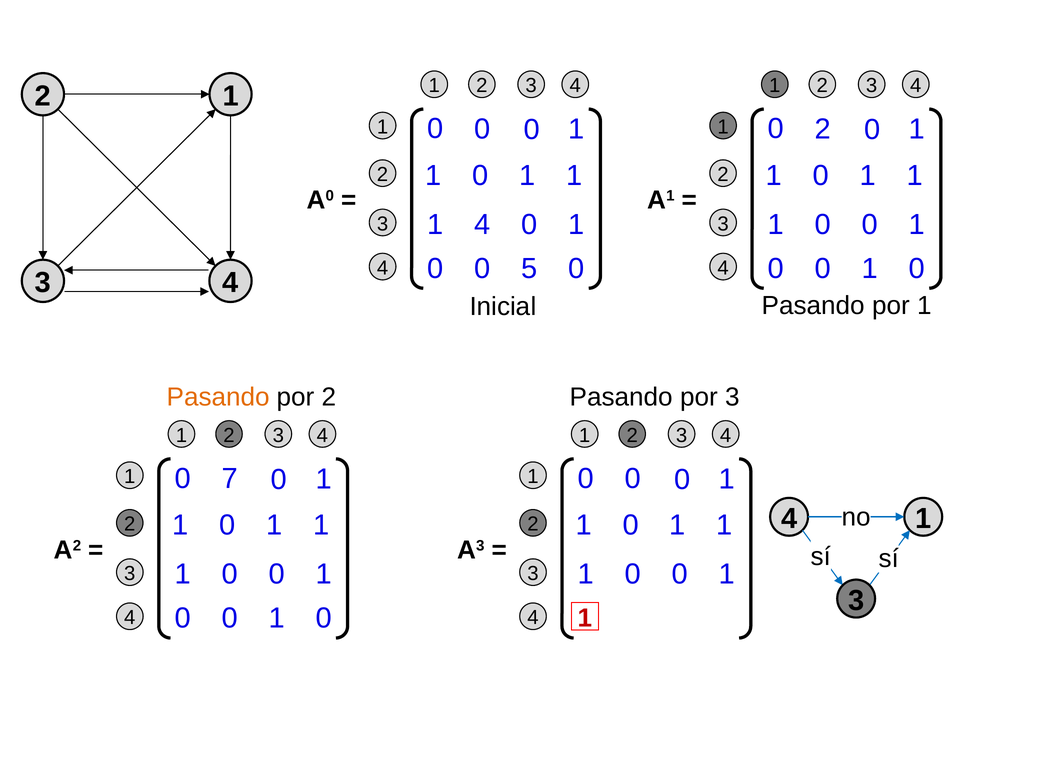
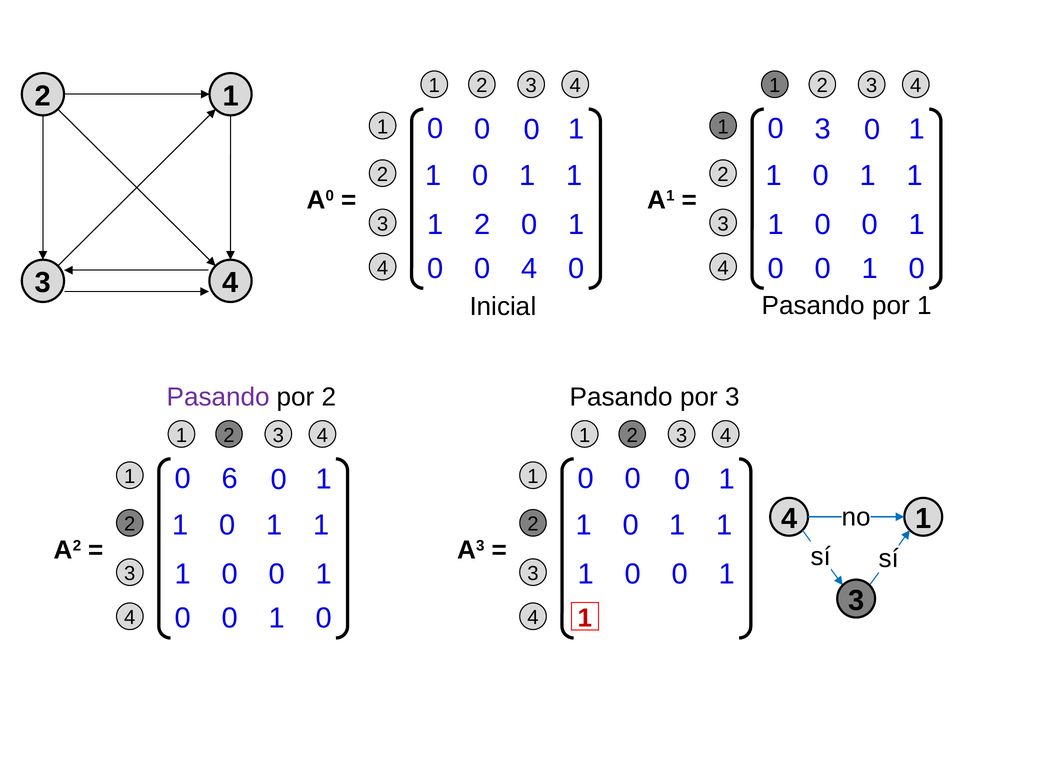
0 2: 2 -> 3 (823, 129)
4: 4 -> 2 (482, 224)
0 5: 5 -> 4 (529, 268)
Pasando colour: orange -> purple (218, 397)
7: 7 -> 6 (230, 479)
